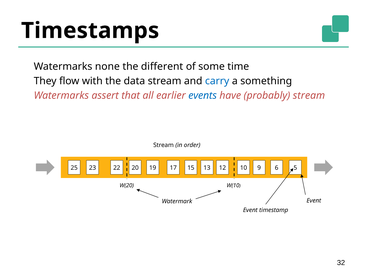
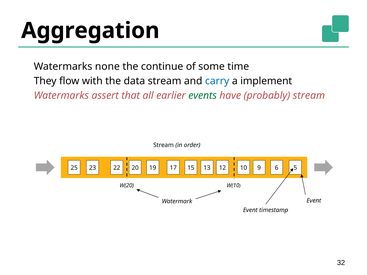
Timestamps: Timestamps -> Aggregation (90, 31)
different: different -> continue (162, 67)
something: something -> implement (266, 81)
events colour: blue -> green (203, 96)
